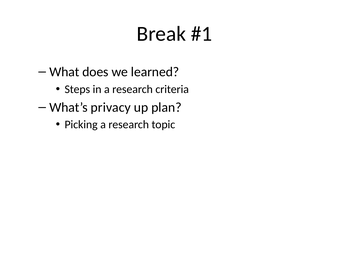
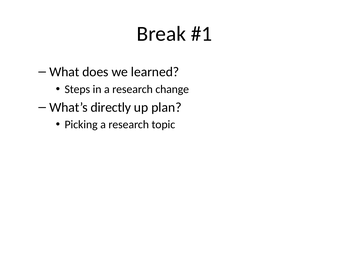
criteria: criteria -> change (172, 89)
privacy: privacy -> directly (111, 107)
